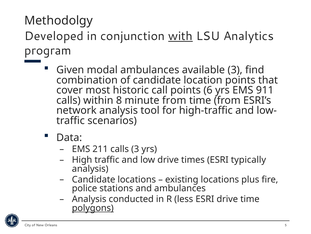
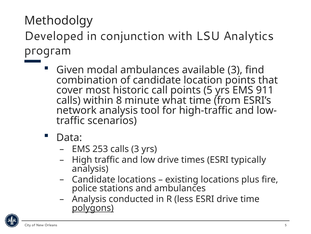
with underline: present -> none (180, 36)
points 6: 6 -> 5 (208, 90)
minute from: from -> what (174, 100)
211: 211 -> 253 (100, 149)
